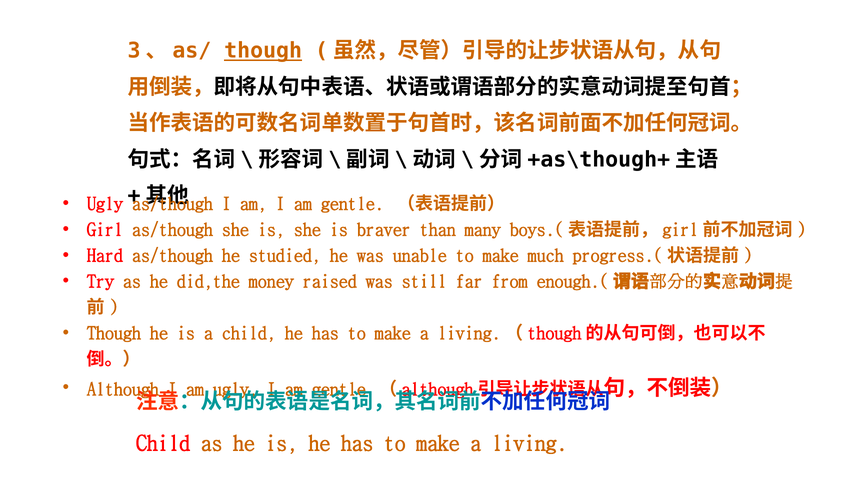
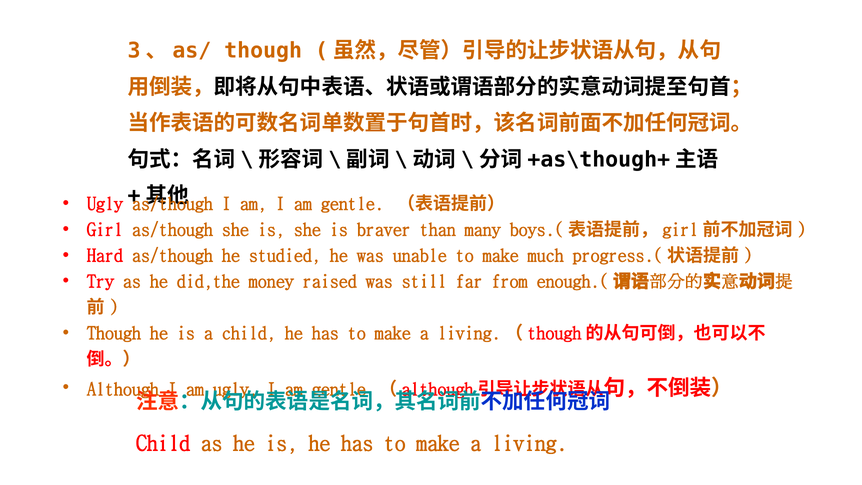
though underline: present -> none (263, 51)
